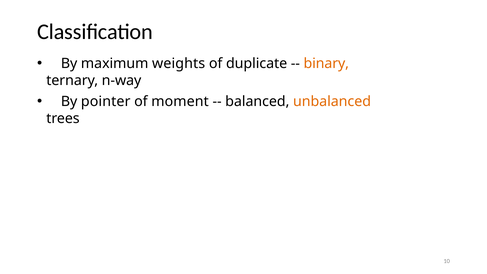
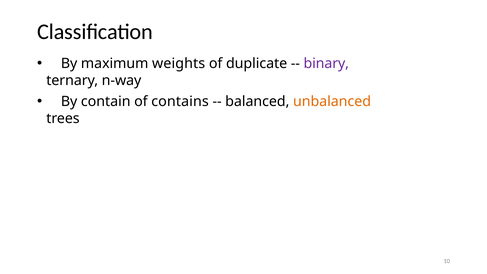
binary colour: orange -> purple (326, 64)
pointer: pointer -> contain (106, 102)
moment: moment -> contains (180, 102)
